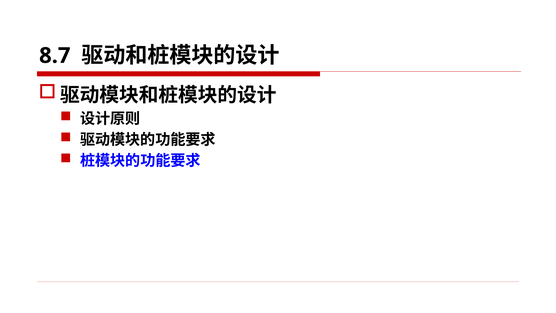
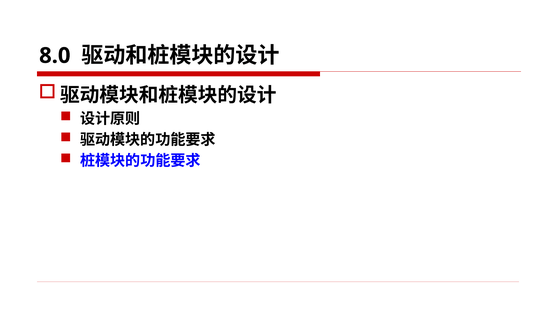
8.7: 8.7 -> 8.0 (55, 56)
